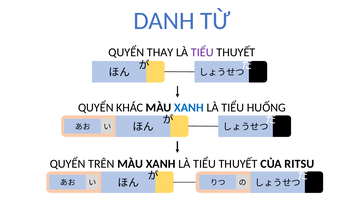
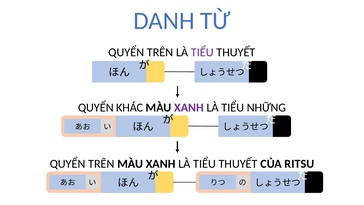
THAY: THAY -> TRÊN (160, 52)
XANH colour: blue -> purple (189, 107)
HUỐNG: HUỐNG -> NHỮNG (266, 107)
